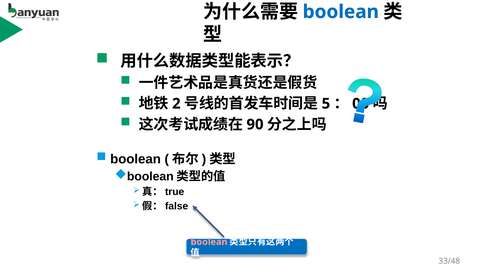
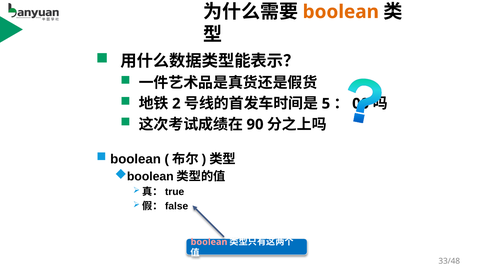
boolean colour: blue -> orange (341, 12)
